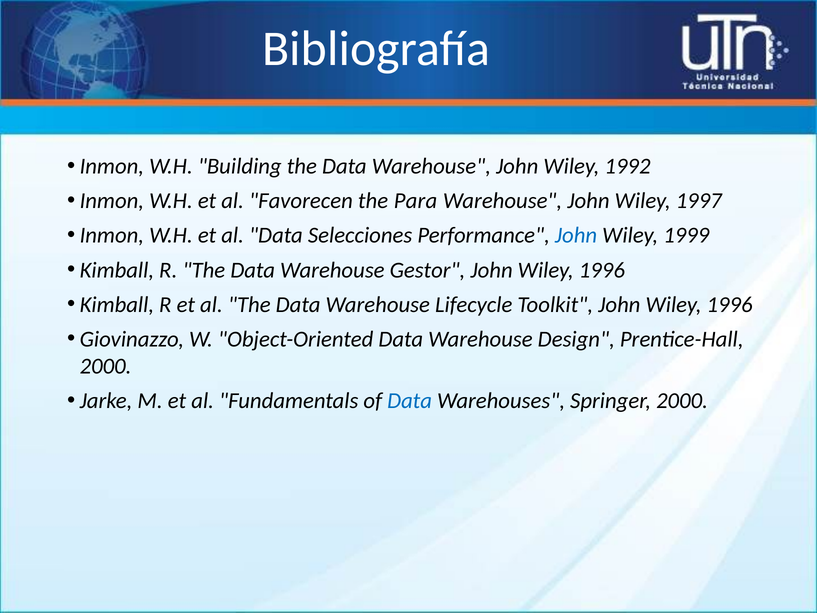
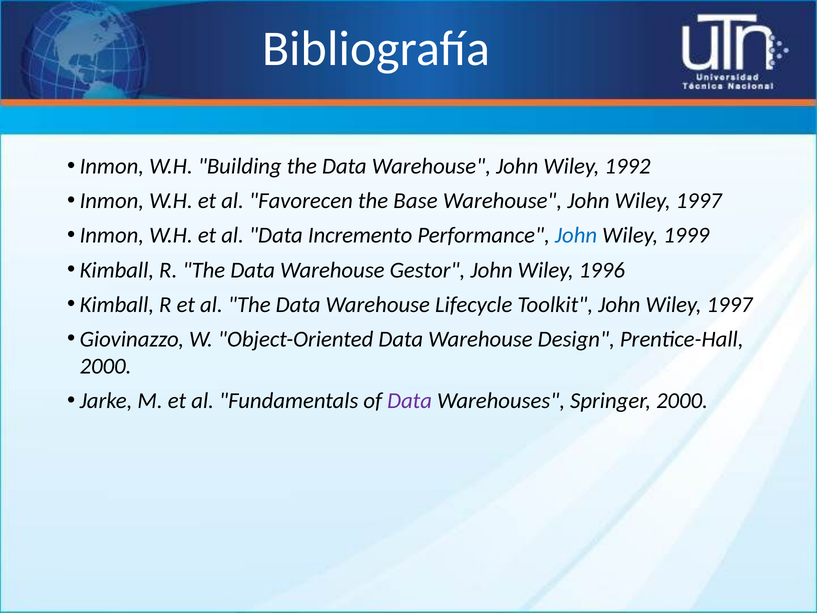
Para: Para -> Base (416, 201)
Selecciones: Selecciones -> Incremento (360, 235)
Toolkit John Wiley 1996: 1996 -> 1997 (730, 304)
Data colour: blue -> purple (410, 401)
